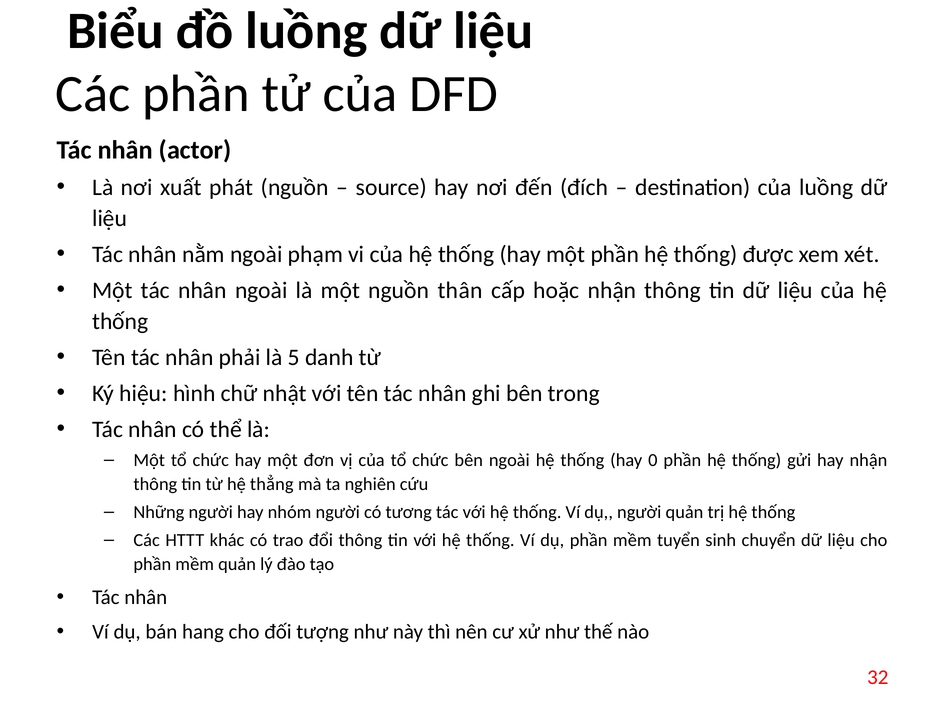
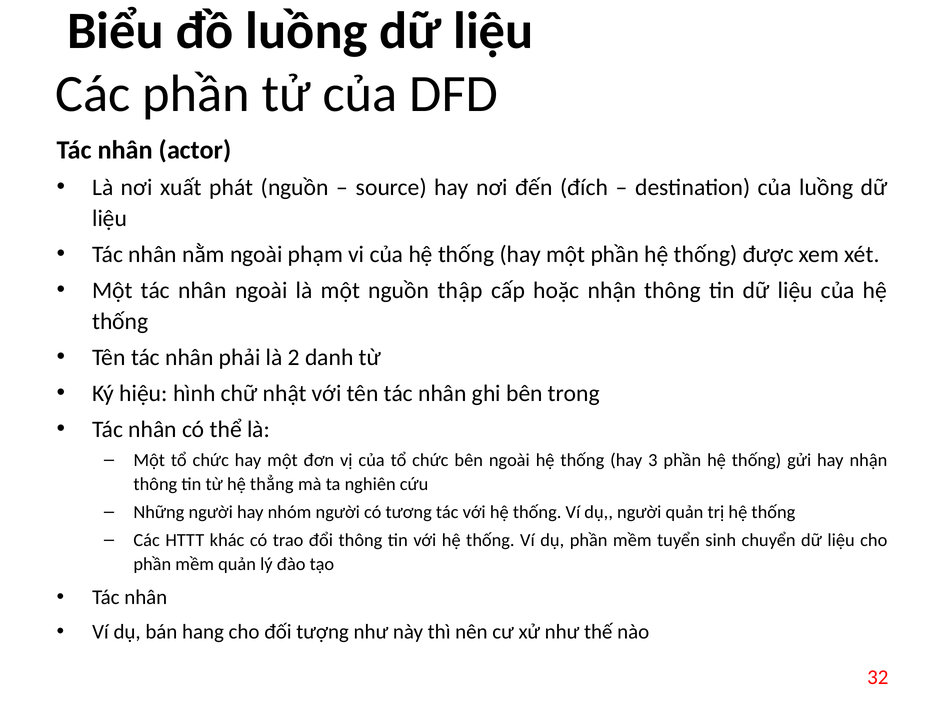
thân: thân -> thập (460, 290)
5: 5 -> 2 (294, 357)
0: 0 -> 3 (653, 460)
